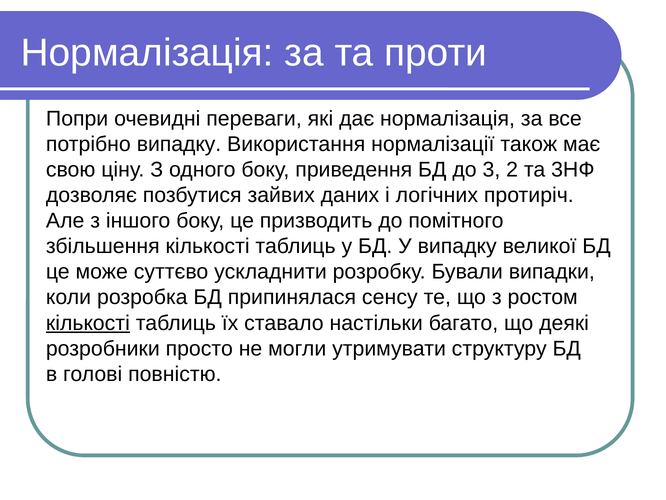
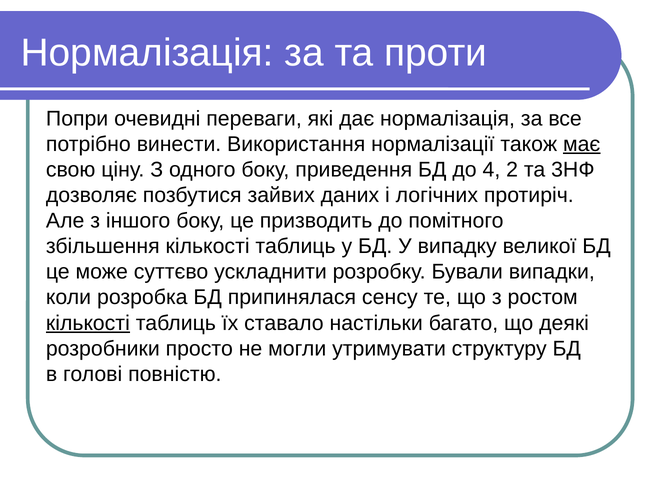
потрібно випадку: випадку -> винести (179, 144)
має underline: none -> present (582, 144)
3: 3 -> 4 (491, 170)
